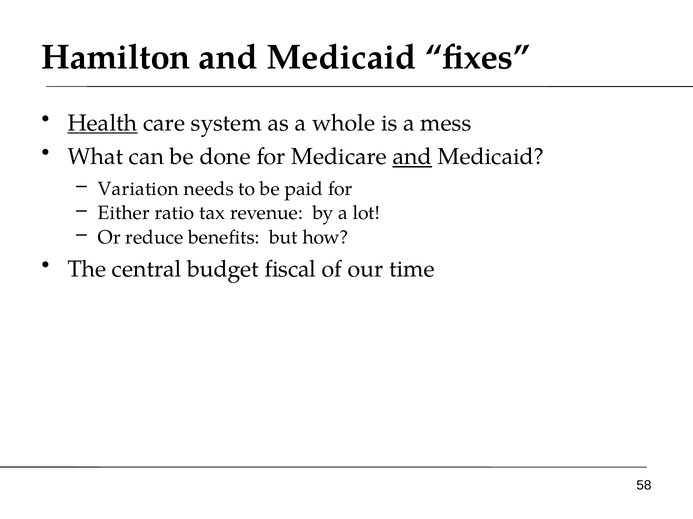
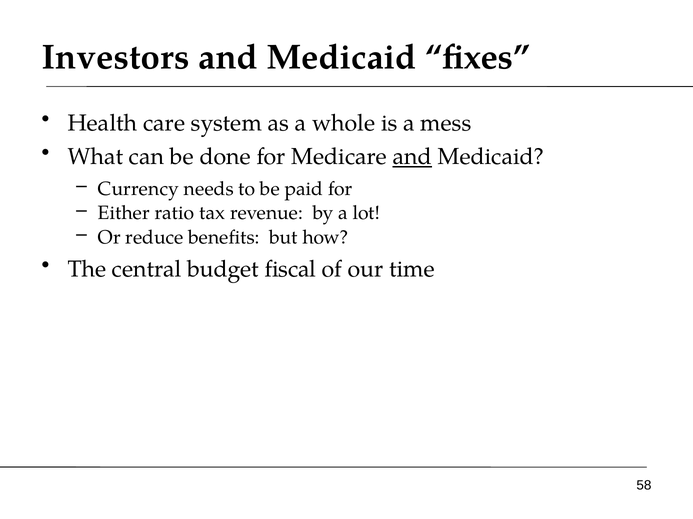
Hamilton: Hamilton -> Investors (116, 57)
Health underline: present -> none (102, 123)
Variation: Variation -> Currency (139, 189)
